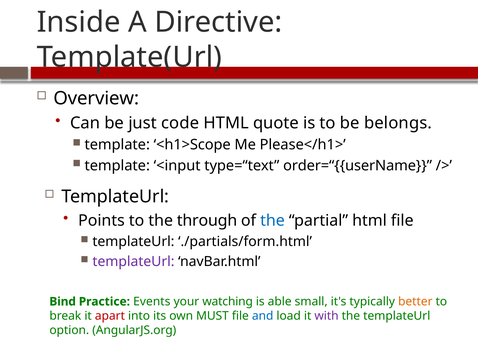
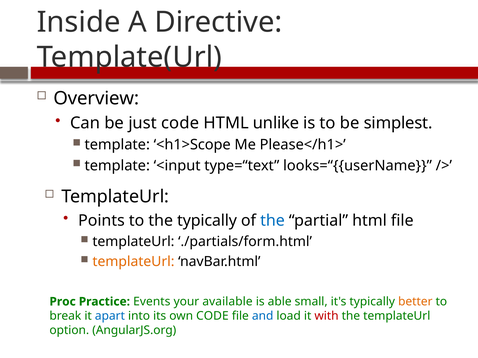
quote: quote -> unlike (276, 123)
belongs: belongs -> simplest (398, 123)
order=“{{userName: order=“{{userName -> looks=“{{userName (358, 166)
the through: through -> typically (207, 221)
templateUrl colour: purple -> orange (133, 262)
Bind: Bind -> Proc (63, 302)
watching: watching -> available (227, 302)
apart colour: red -> blue (110, 316)
own MUST: MUST -> CODE (212, 316)
with colour: purple -> red (327, 316)
